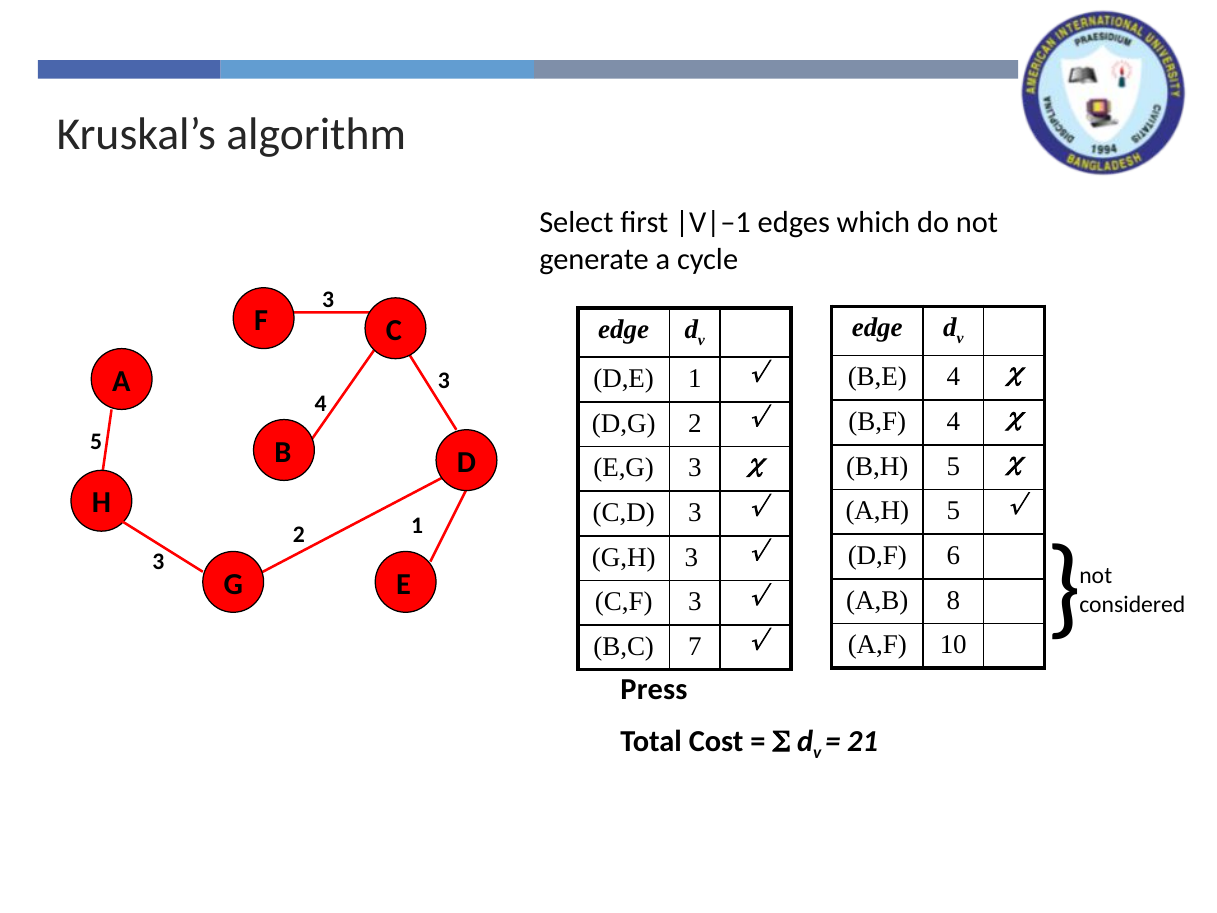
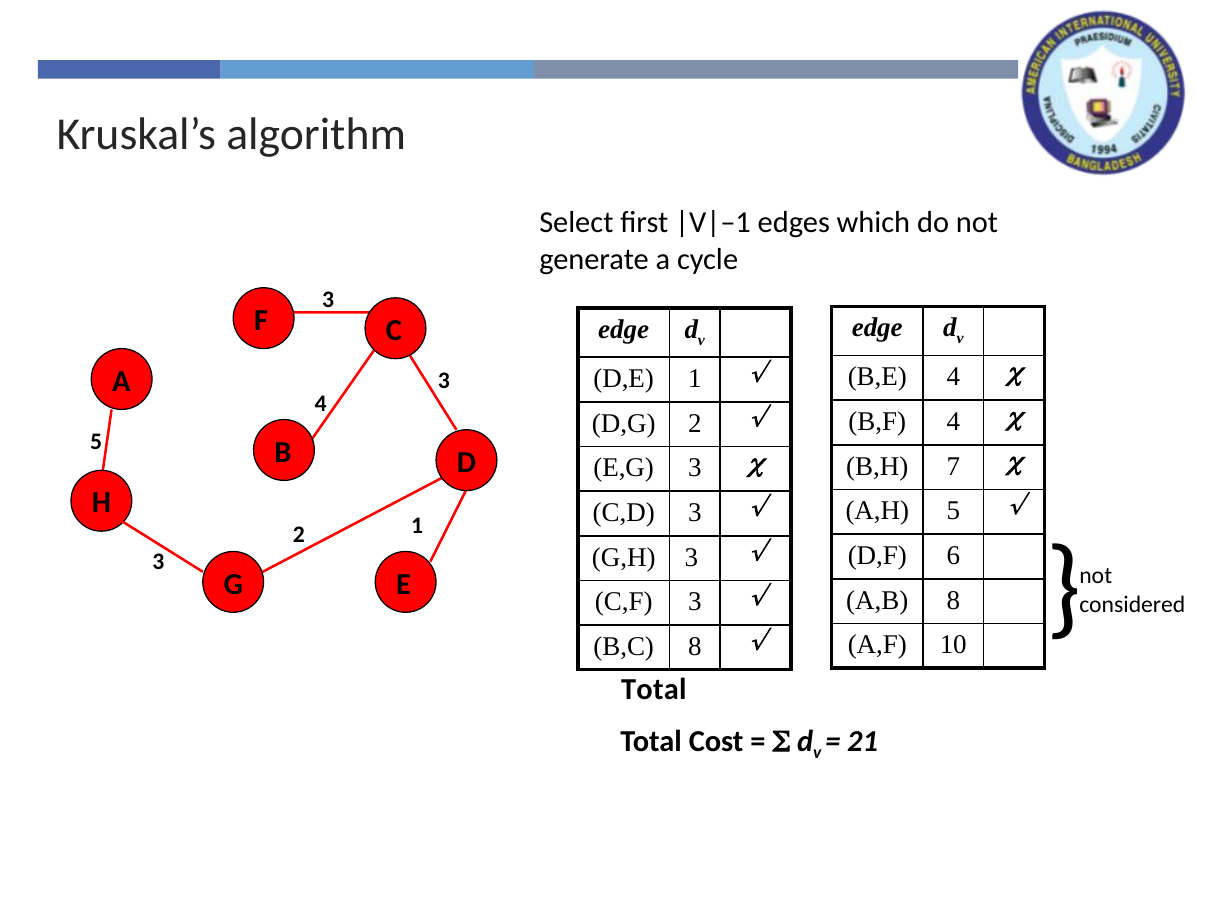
B,H 5: 5 -> 7 (953, 466)
B,C 7: 7 -> 8 (695, 646)
Press: Press -> Total (654, 689)
